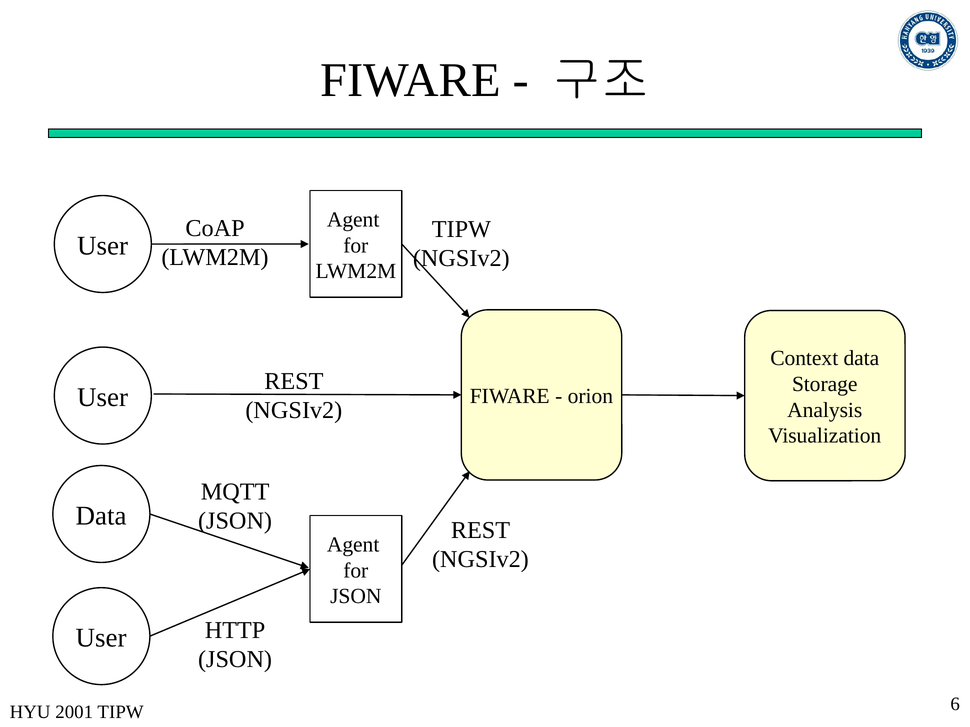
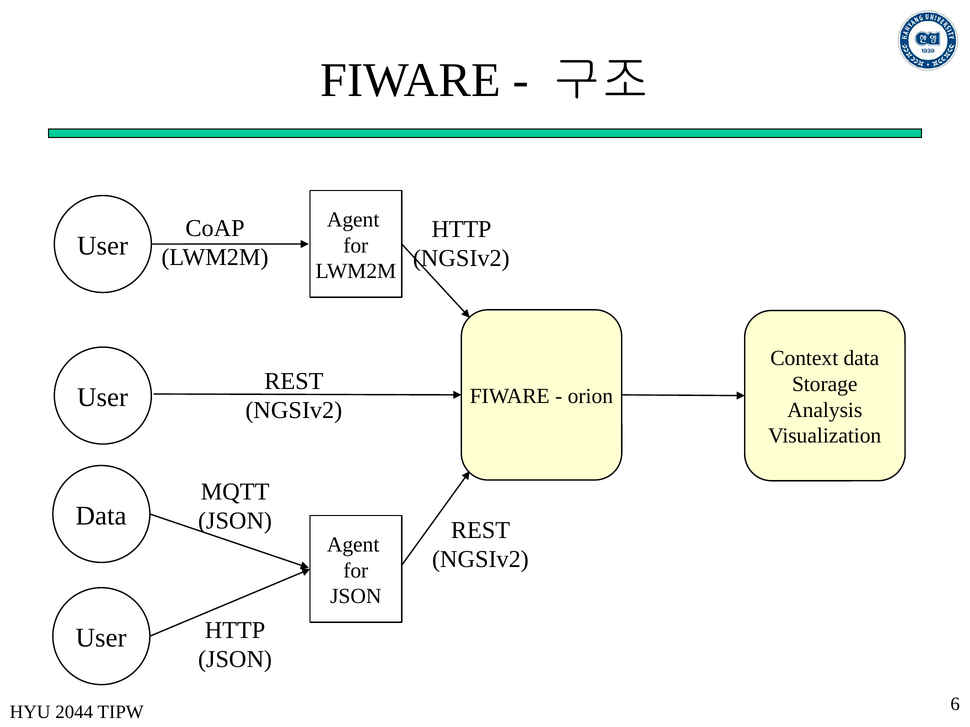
TIPW: TIPW -> HTTP (461, 229)
2001: 2001 -> 2044 (74, 713)
